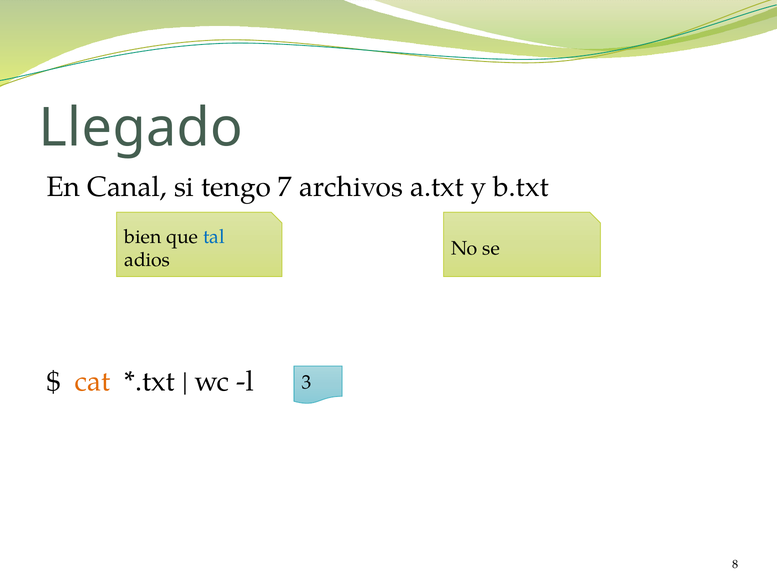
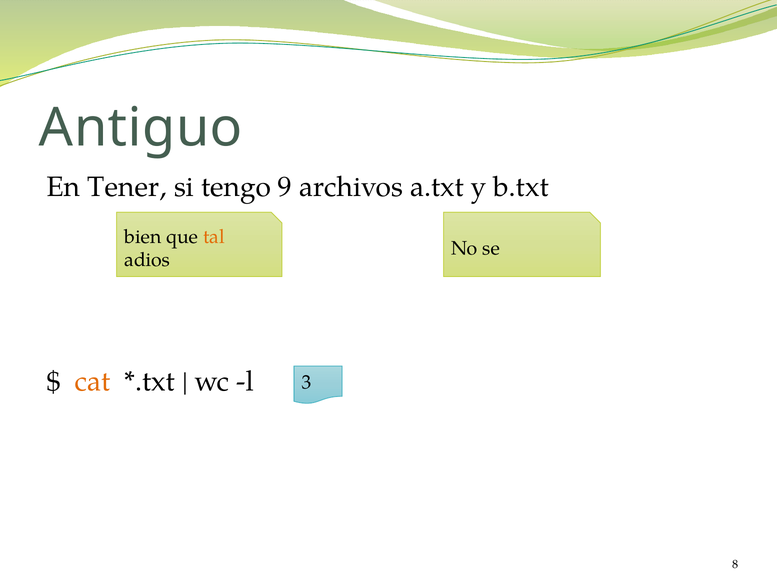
Llegado: Llegado -> Antiguo (141, 128)
Canal: Canal -> Tener (127, 187)
7: 7 -> 9 (285, 187)
tal colour: blue -> orange (214, 237)
